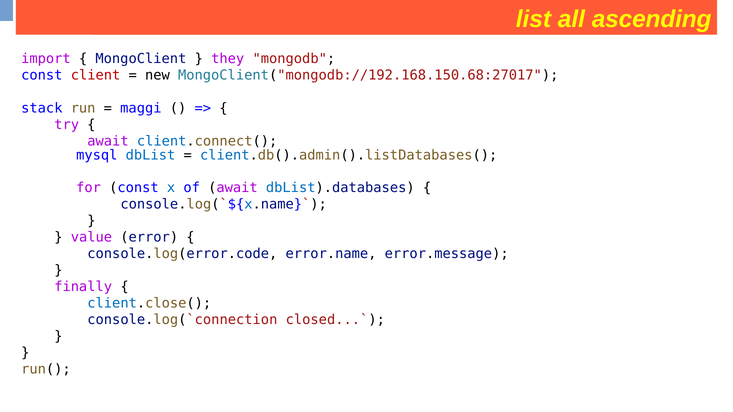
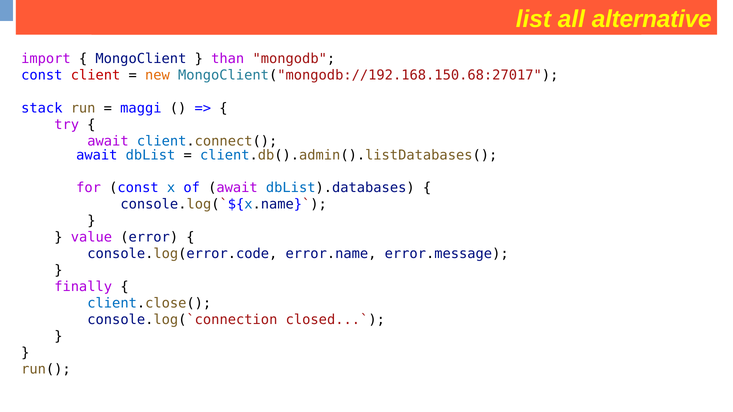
ascending: ascending -> alternative (652, 19)
they: they -> than (228, 59)
new colour: black -> orange (157, 75)
mysql: mysql -> await (97, 155)
